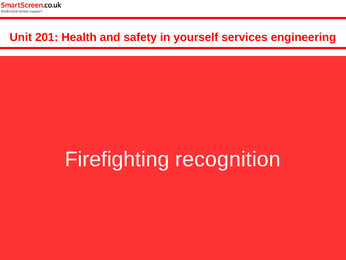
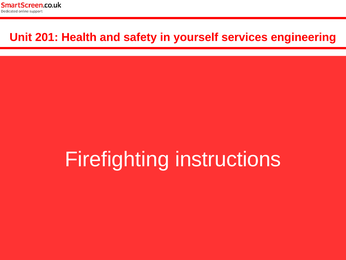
recognition: recognition -> instructions (228, 159)
